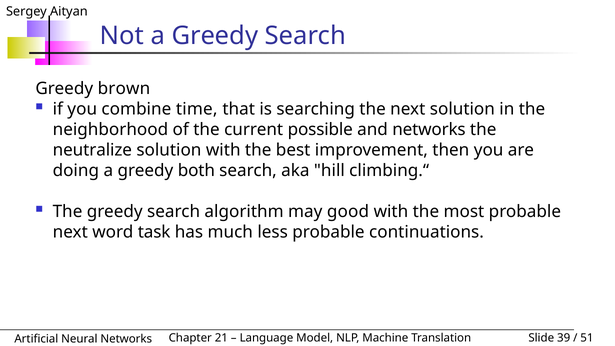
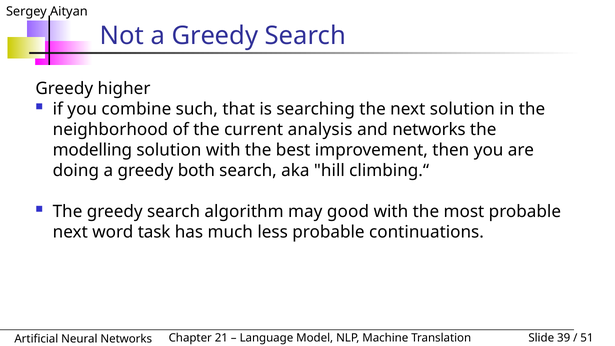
brown: brown -> higher (124, 88)
time: time -> such (197, 109)
possible: possible -> analysis (320, 129)
neutralize: neutralize -> modelling (92, 150)
